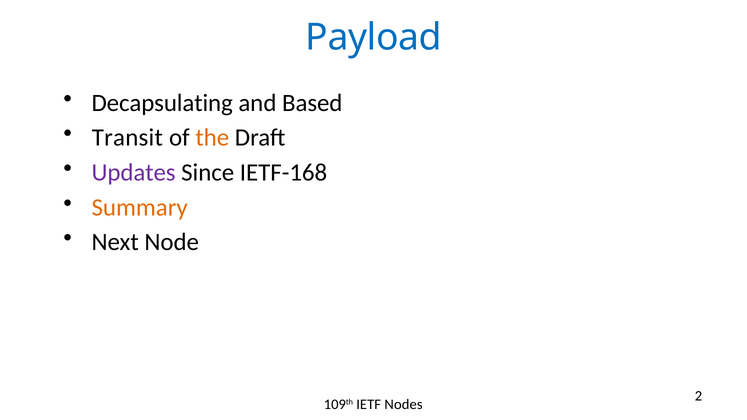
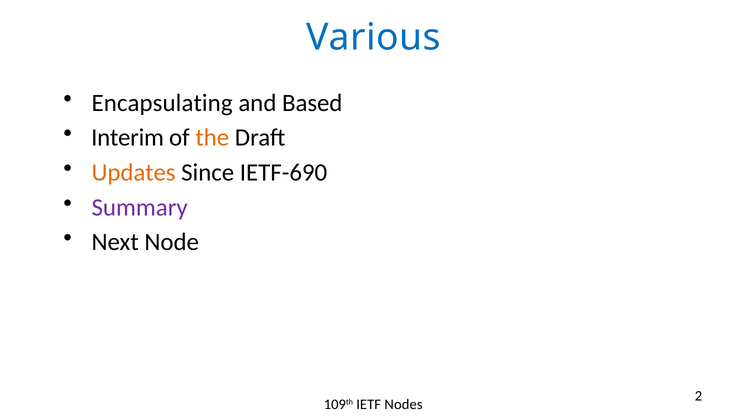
Payload: Payload -> Various (373, 38)
Decapsulating: Decapsulating -> Encapsulating (162, 103)
Transit: Transit -> Interim (128, 138)
Updates colour: purple -> orange (134, 173)
IETF-168: IETF-168 -> IETF-690 (284, 173)
Summary colour: orange -> purple (140, 207)
